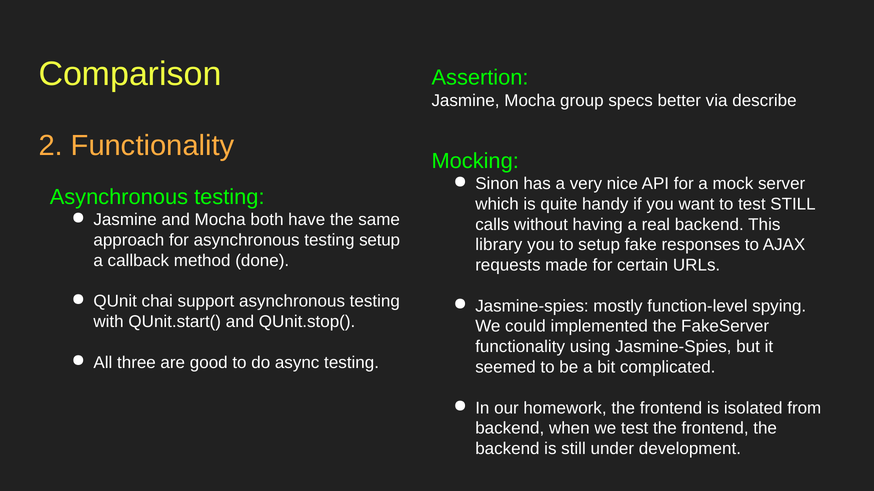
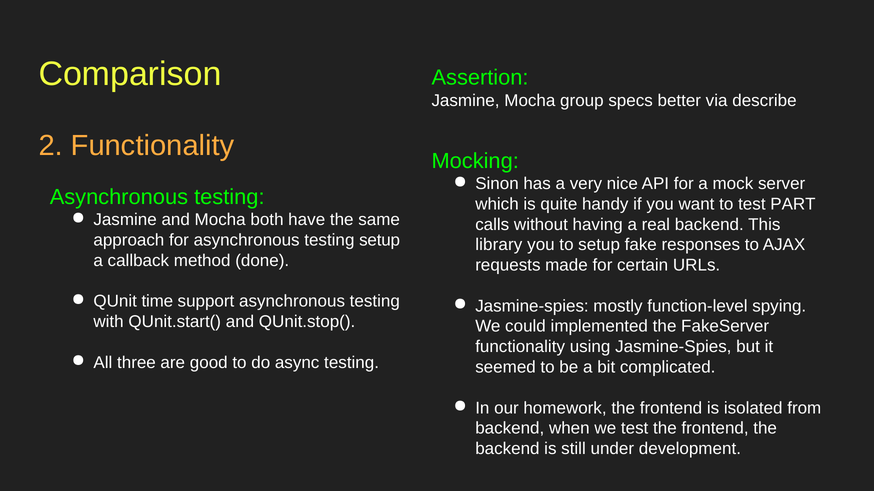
test STILL: STILL -> PART (793, 204)
chai: chai -> time (157, 302)
